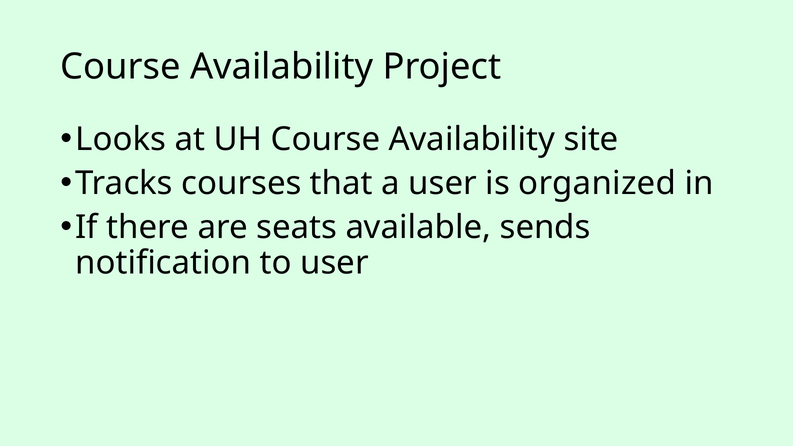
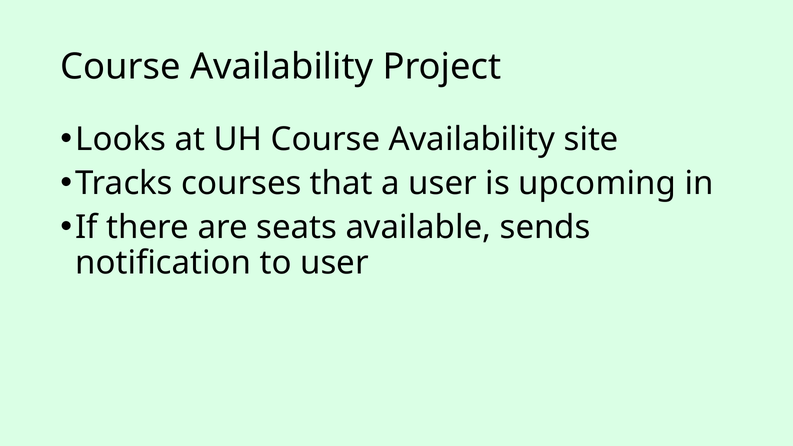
organized: organized -> upcoming (597, 183)
